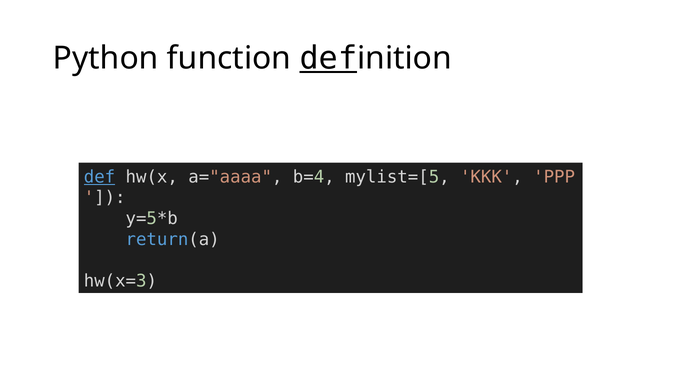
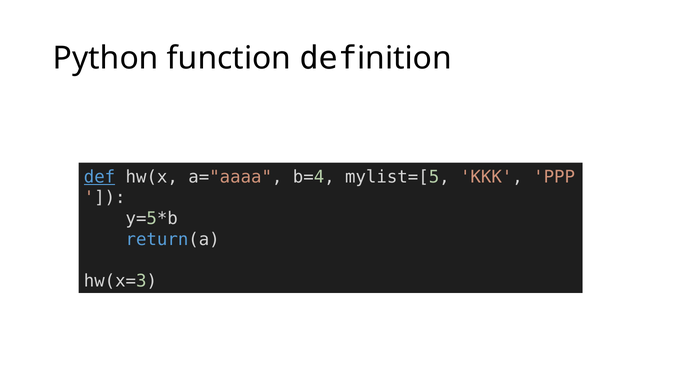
def underline: present -> none (328, 58)
